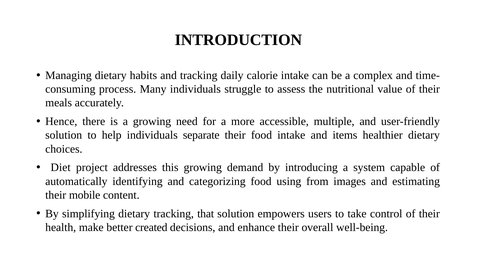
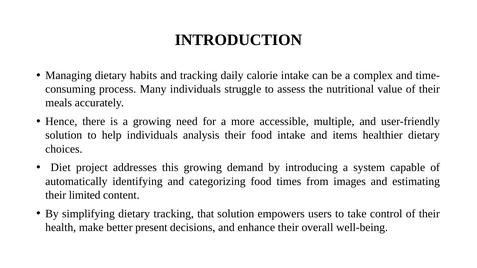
separate: separate -> analysis (201, 135)
using: using -> times (289, 181)
mobile: mobile -> limited (85, 195)
created: created -> present (151, 228)
